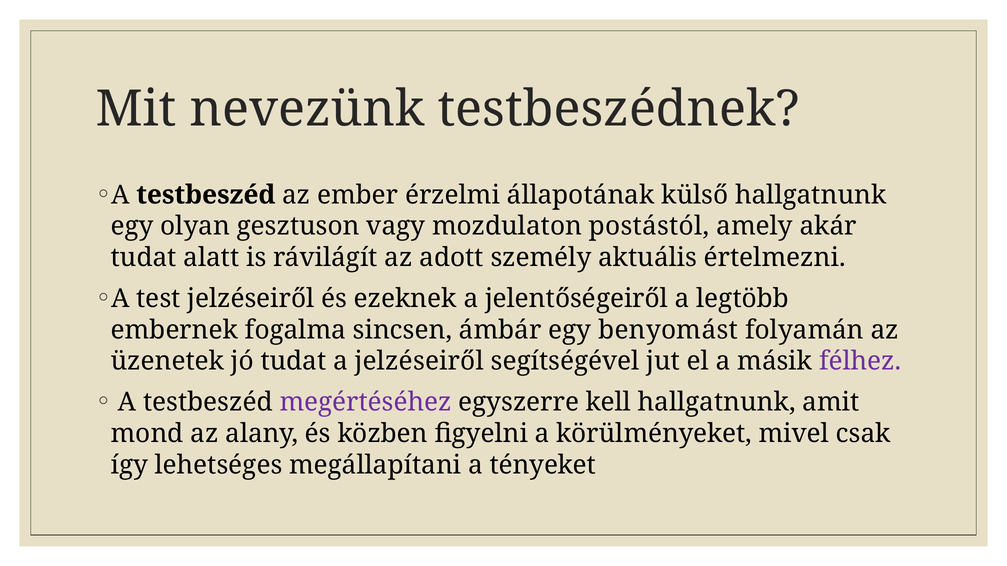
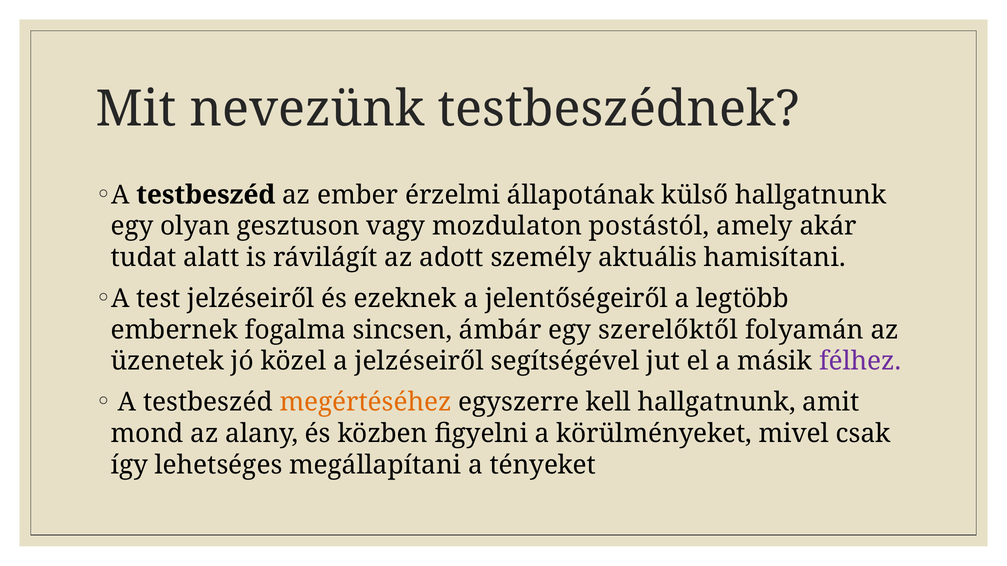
értelmezni: értelmezni -> hamisítani (775, 258)
benyomást: benyomást -> szerelőktől (668, 330)
jó tudat: tudat -> közel (294, 362)
megértéséhez colour: purple -> orange (366, 403)
